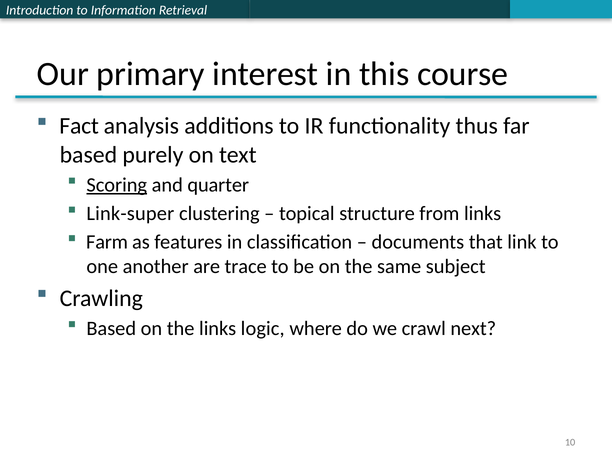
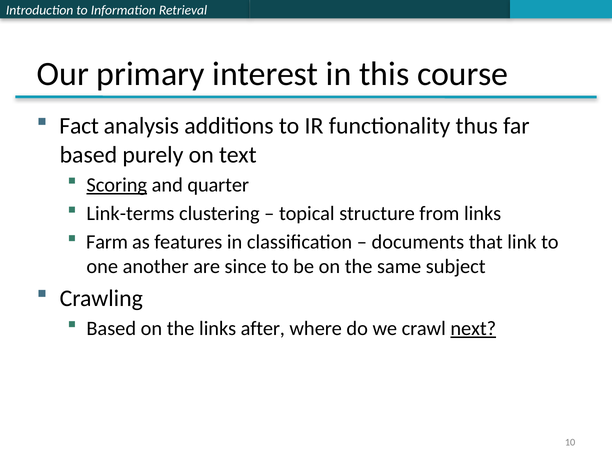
Link-super: Link-super -> Link-terms (130, 214)
trace: trace -> since (246, 267)
logic: logic -> after (263, 329)
next underline: none -> present (473, 329)
